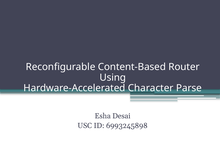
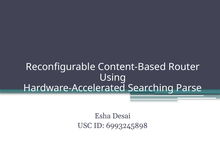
Character: Character -> Searching (151, 88)
